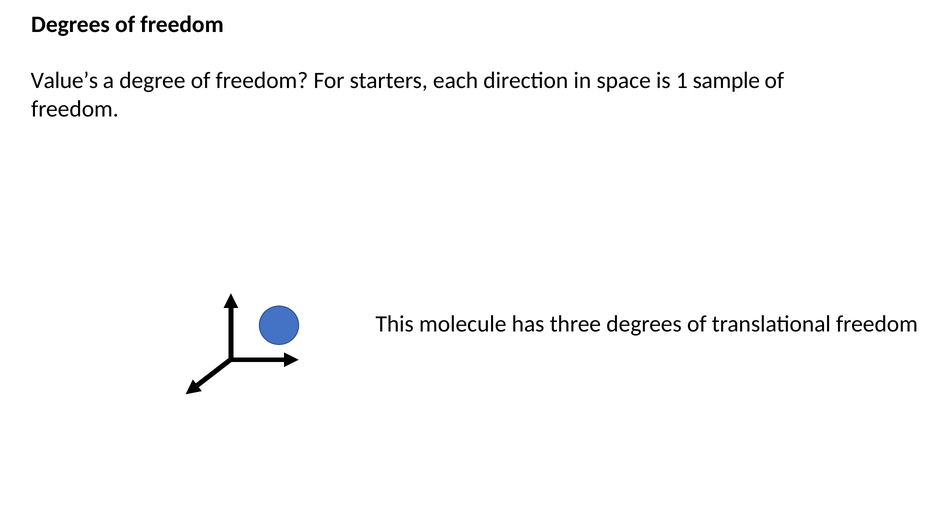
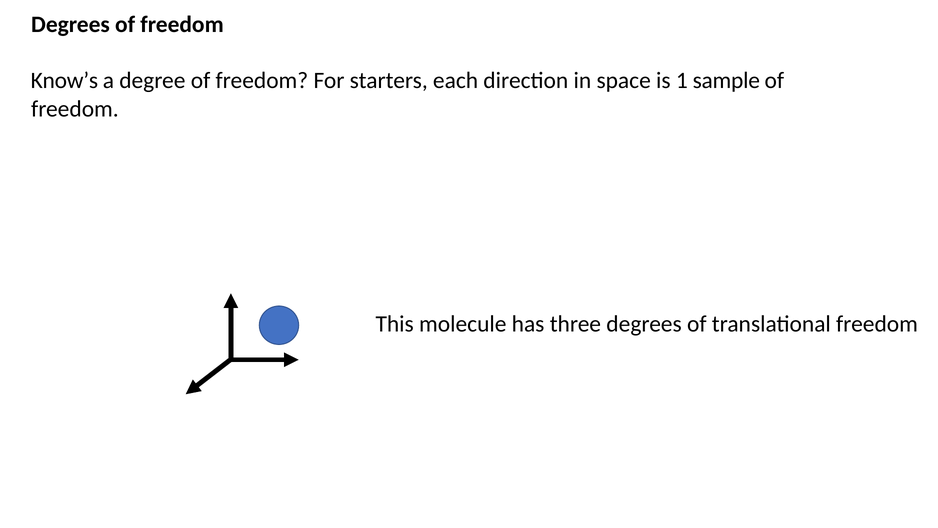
Value’s: Value’s -> Know’s (64, 81)
